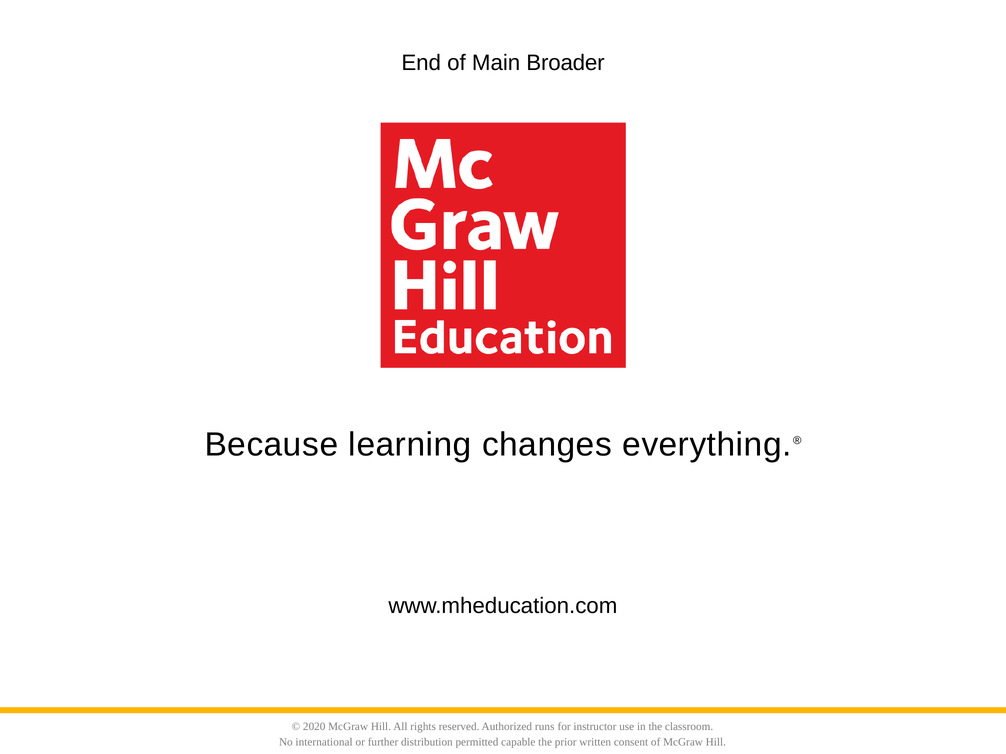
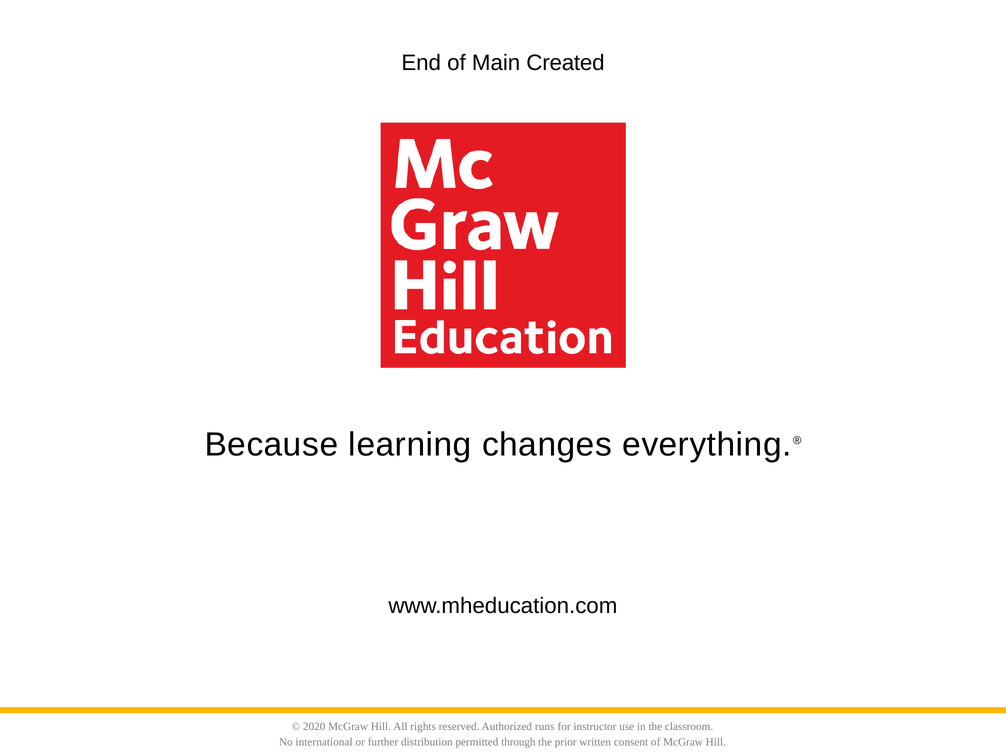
Broader: Broader -> Created (565, 63)
capable: capable -> through (518, 743)
